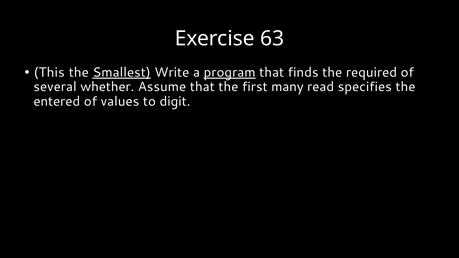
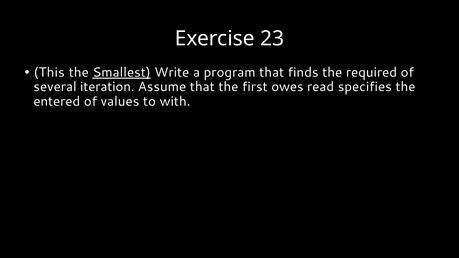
63: 63 -> 23 (272, 39)
program underline: present -> none (230, 72)
whether: whether -> iteration (107, 87)
many: many -> owes (287, 87)
digit: digit -> with (175, 101)
